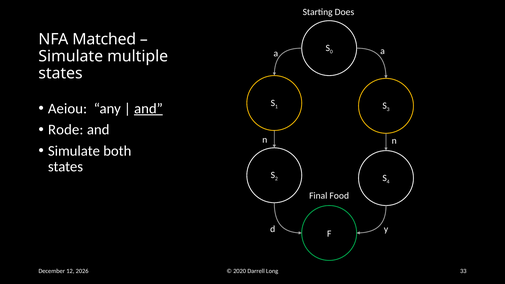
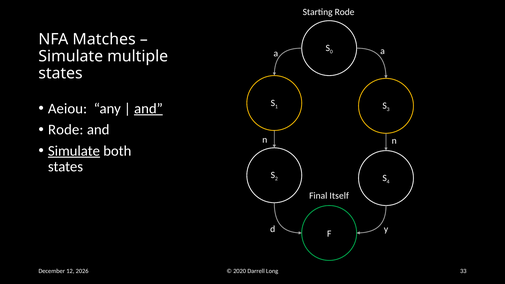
Starting Does: Does -> Rode (345, 12)
Matched: Matched -> Matches (104, 39)
Simulate underline: none -> present (74, 151)
Food: Food -> Itself (339, 196)
